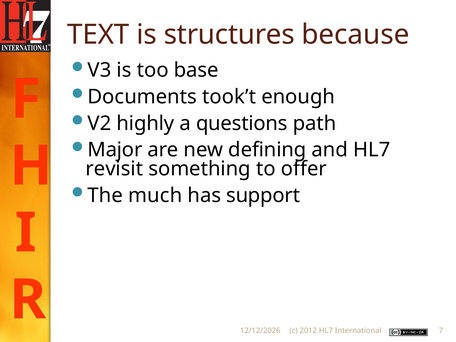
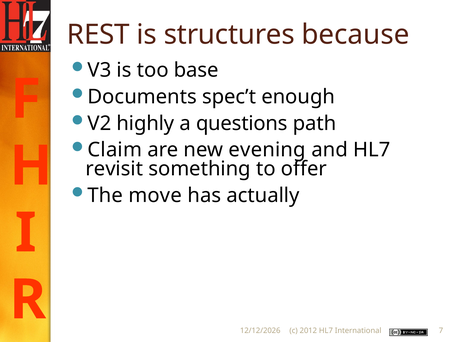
TEXT: TEXT -> REST (98, 35)
took’t: took’t -> spec’t (229, 97)
Major: Major -> Claim (115, 150)
defining: defining -> evening (267, 150)
much: much -> move (155, 196)
support: support -> actually (263, 196)
